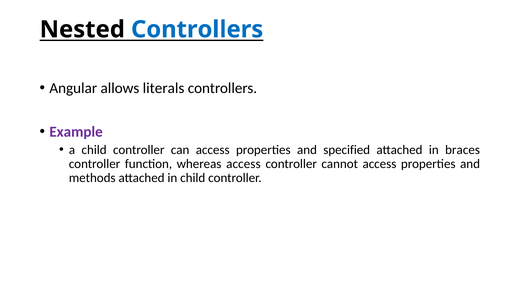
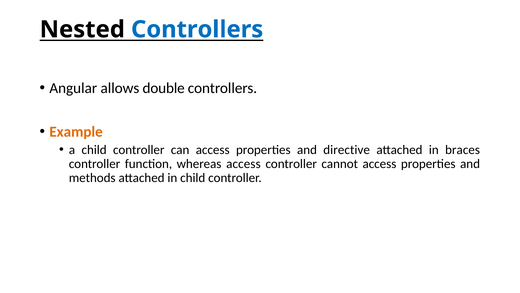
literals: literals -> double (164, 88)
Example colour: purple -> orange (76, 132)
specified: specified -> directive (347, 149)
